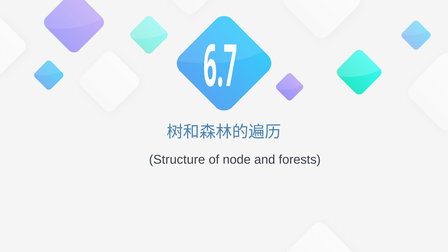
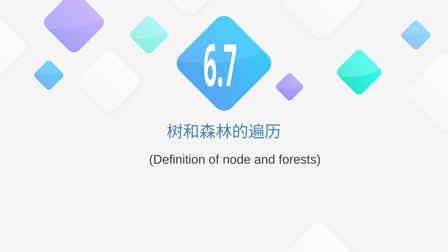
Structure: Structure -> Definition (177, 160)
